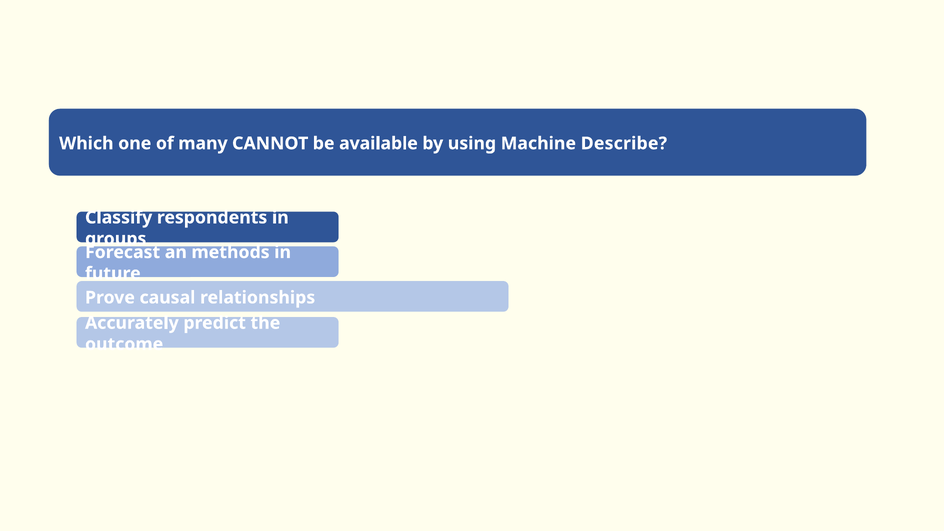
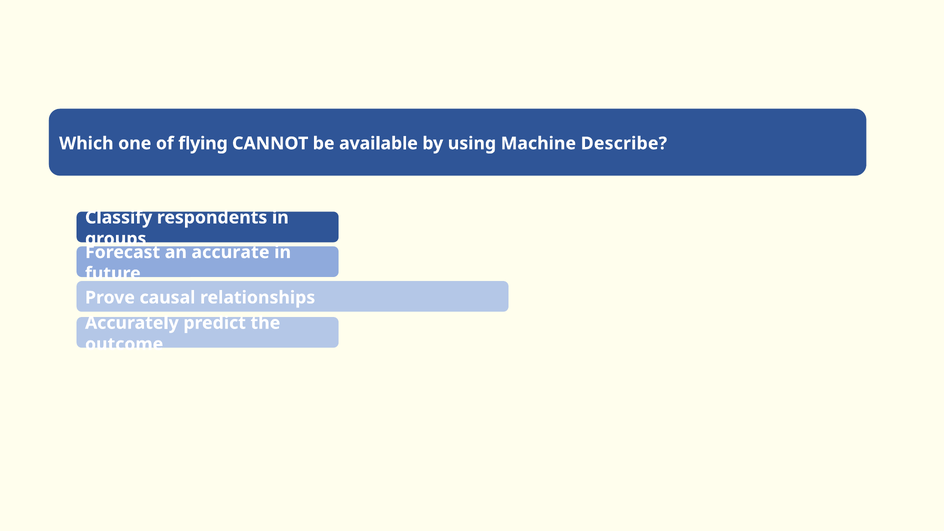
many: many -> flying (203, 143)
methods: methods -> accurate (230, 252)
